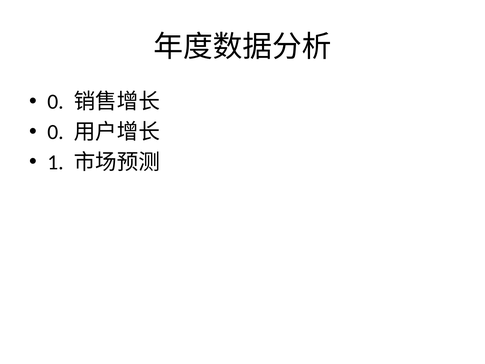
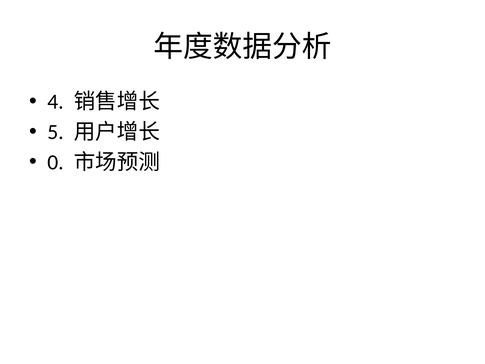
0: 0 -> 4 (55, 102)
0: 0 -> 5 (55, 132)
1: 1 -> 0 (55, 162)
